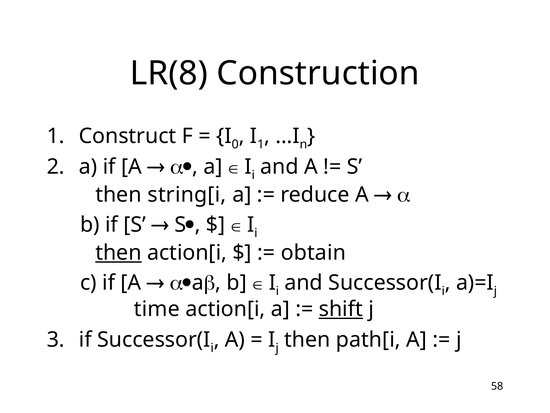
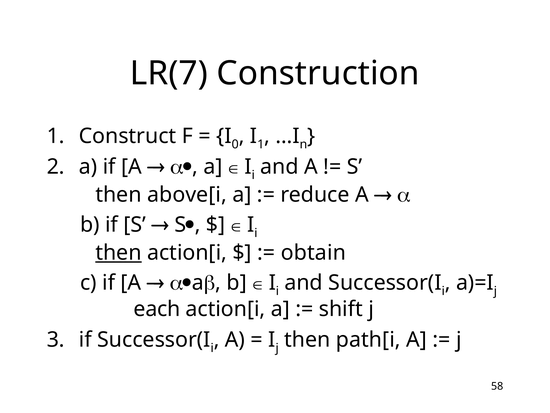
LR(8: LR(8 -> LR(7 (169, 73)
string[i: string[i -> above[i (187, 194)
time: time -> each (157, 309)
shift underline: present -> none (341, 309)
